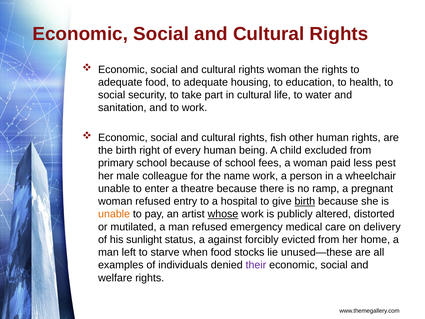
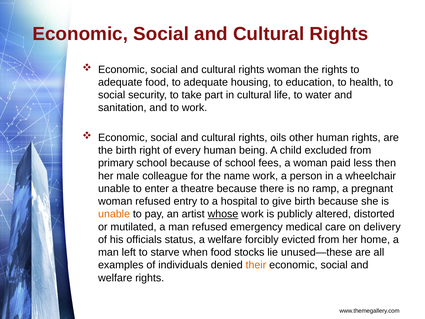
fish: fish -> oils (278, 137)
pest: pest -> then (386, 163)
birth underline: present -> none (305, 201)
sunlight: sunlight -> officials (144, 239)
a against: against -> welfare (225, 239)
their colour: purple -> orange (256, 265)
